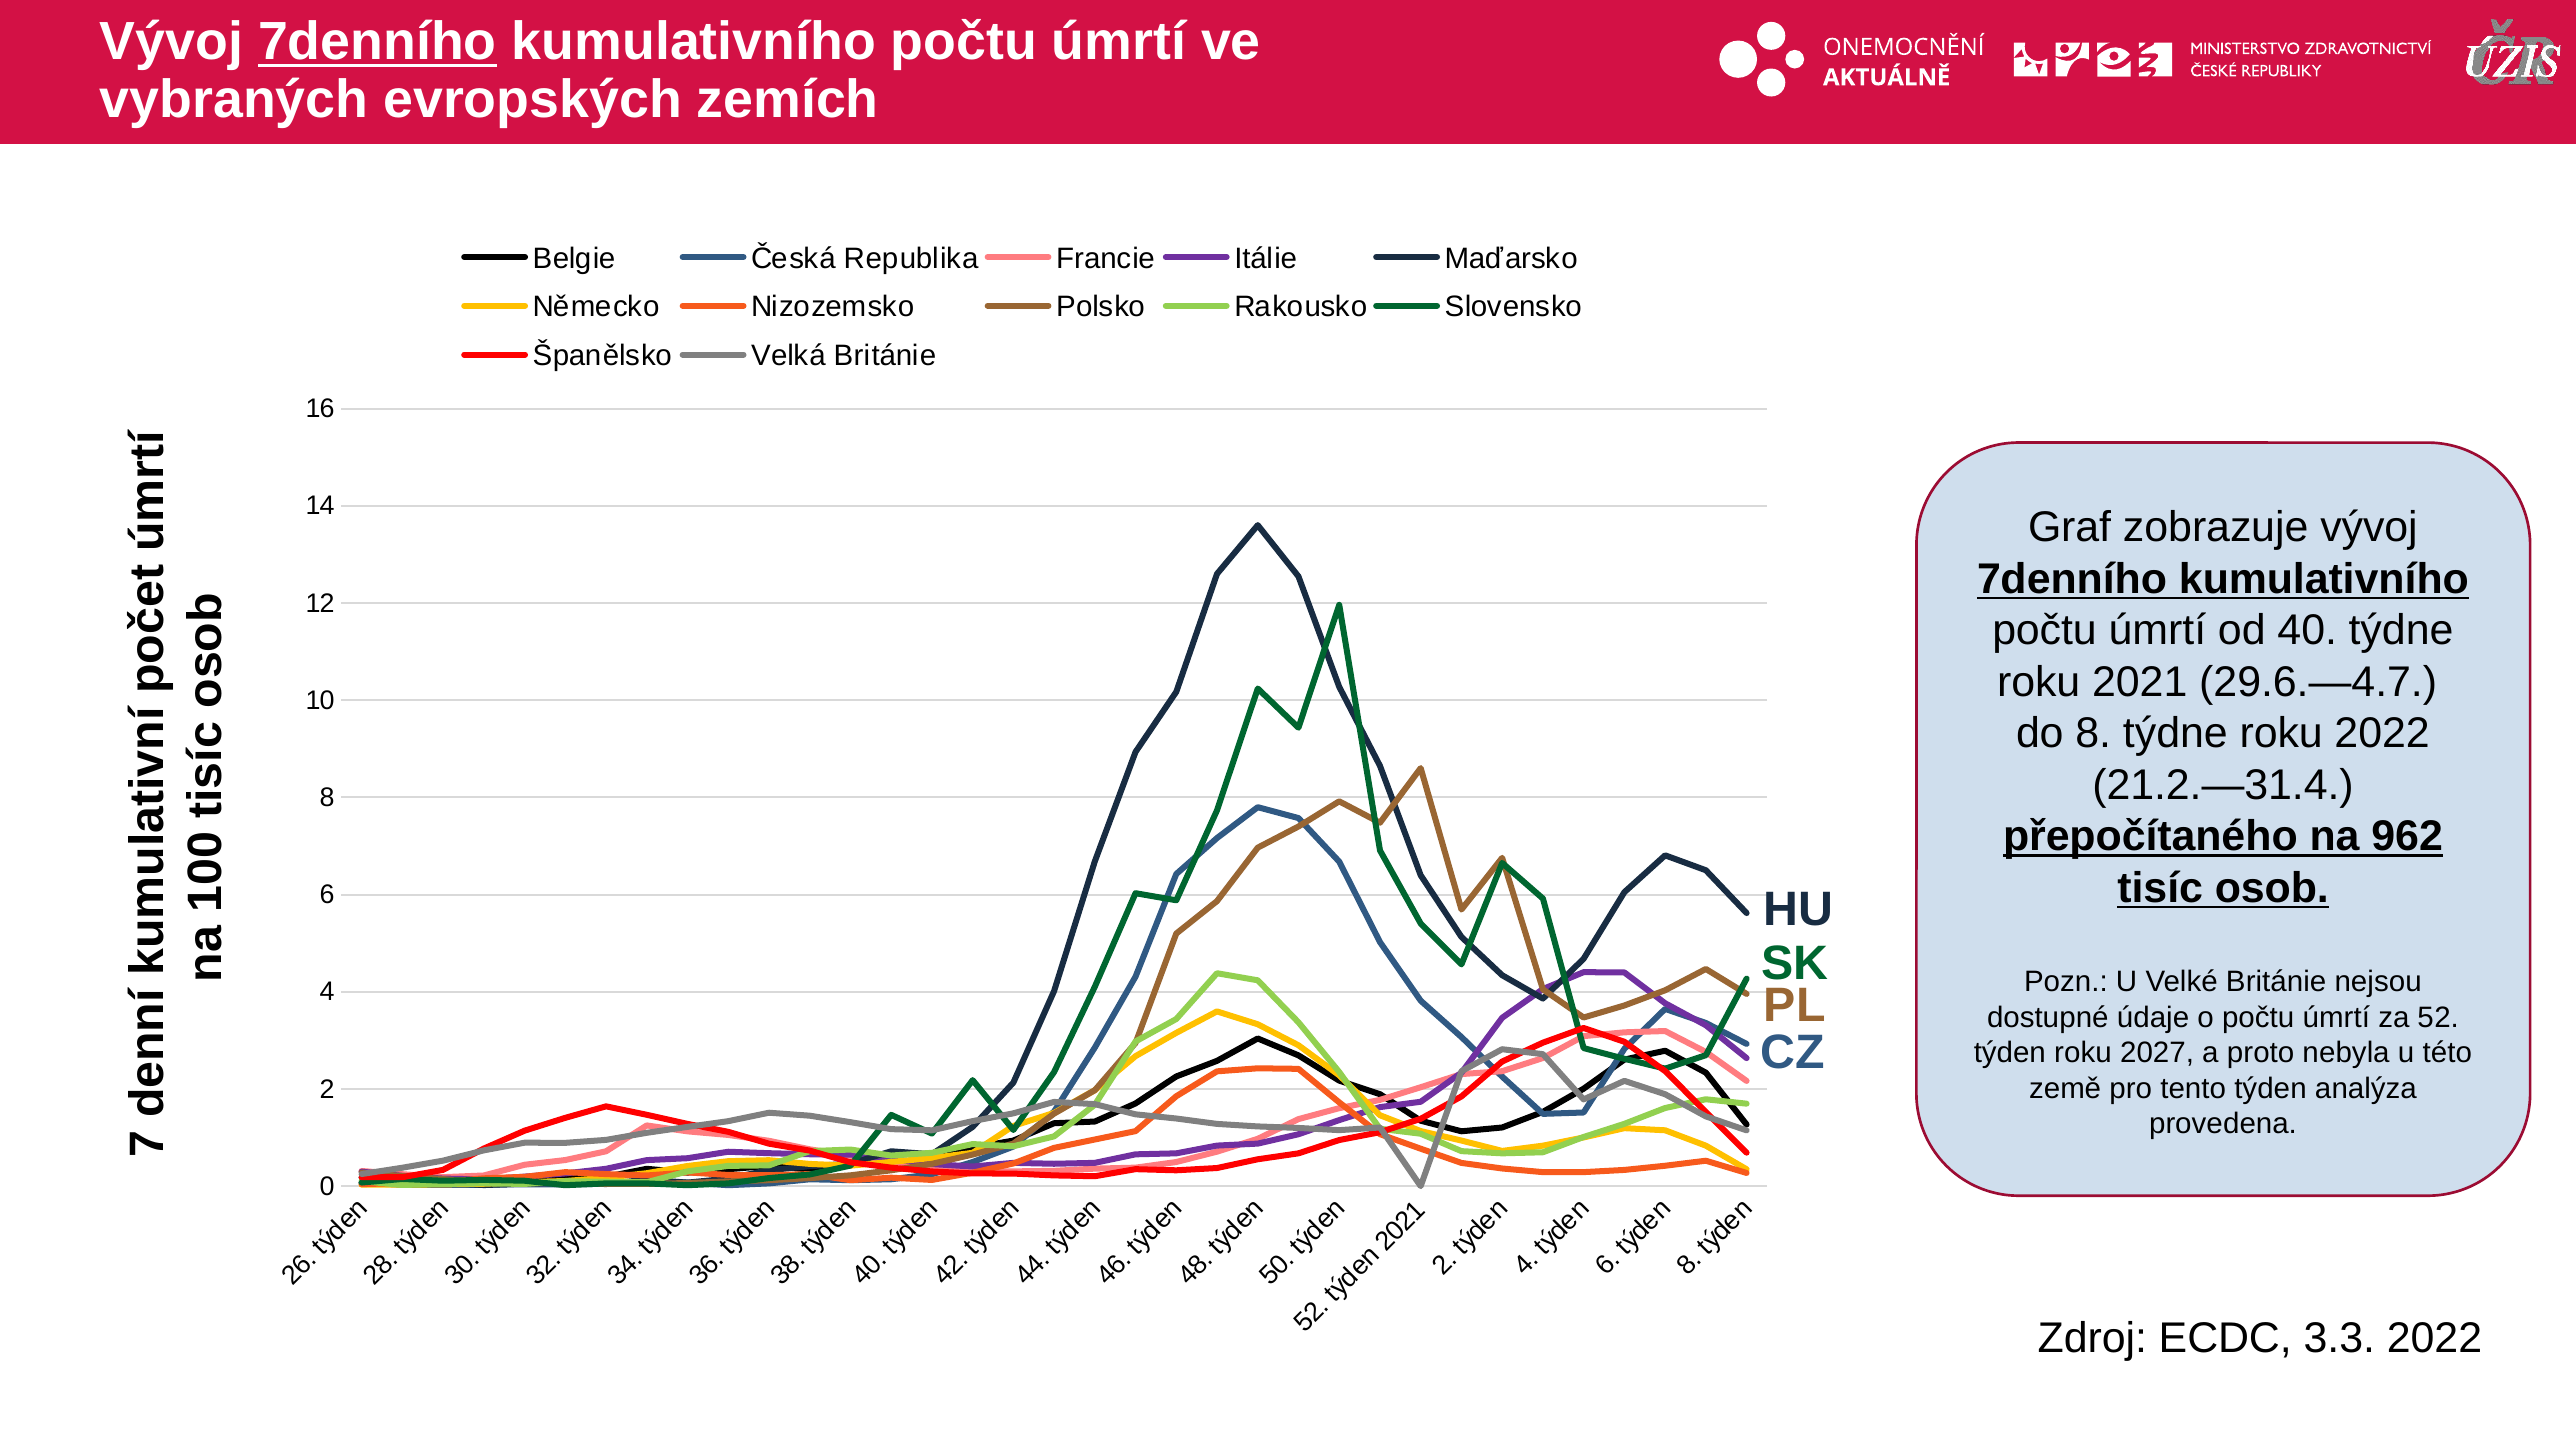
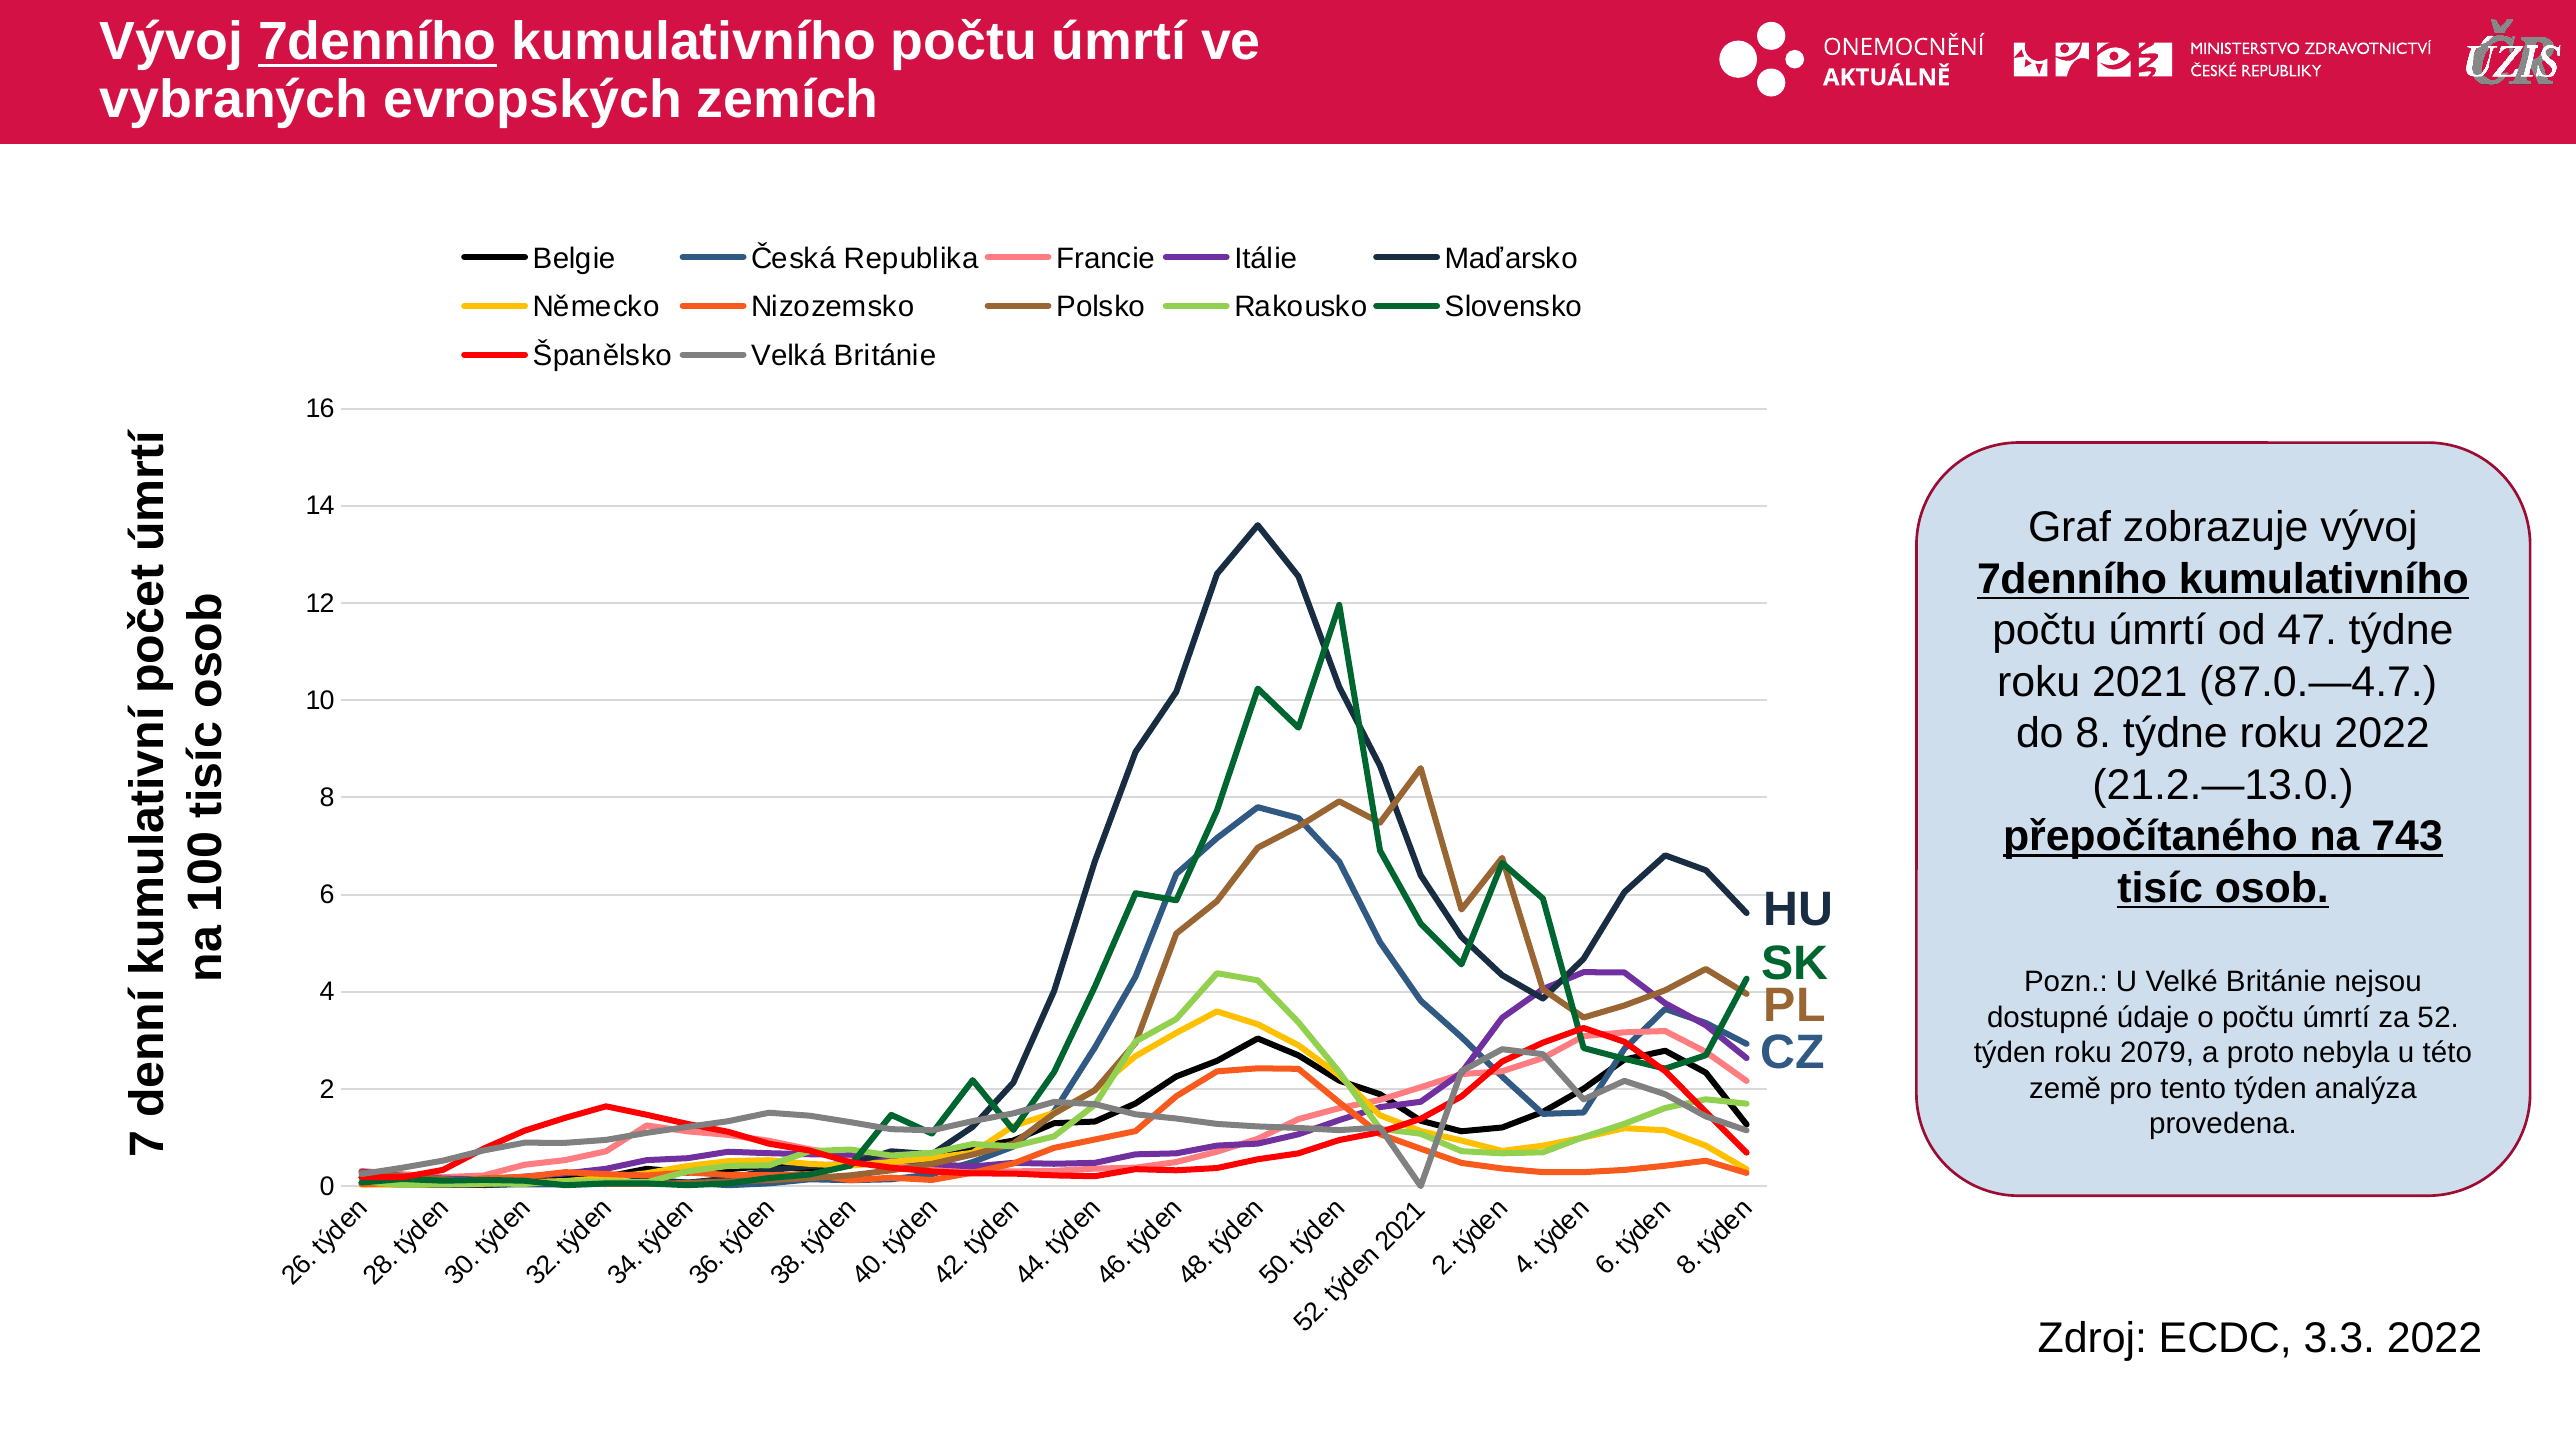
40: 40 -> 47 (2307, 630)
29.6.—4.7: 29.6.—4.7 -> 87.0.—4.7 (2318, 682)
21.2.—31.4: 21.2.—31.4 -> 21.2.—13.0 (2223, 785)
962: 962 -> 743 (2407, 836)
2027: 2027 -> 2079 (2157, 1053)
